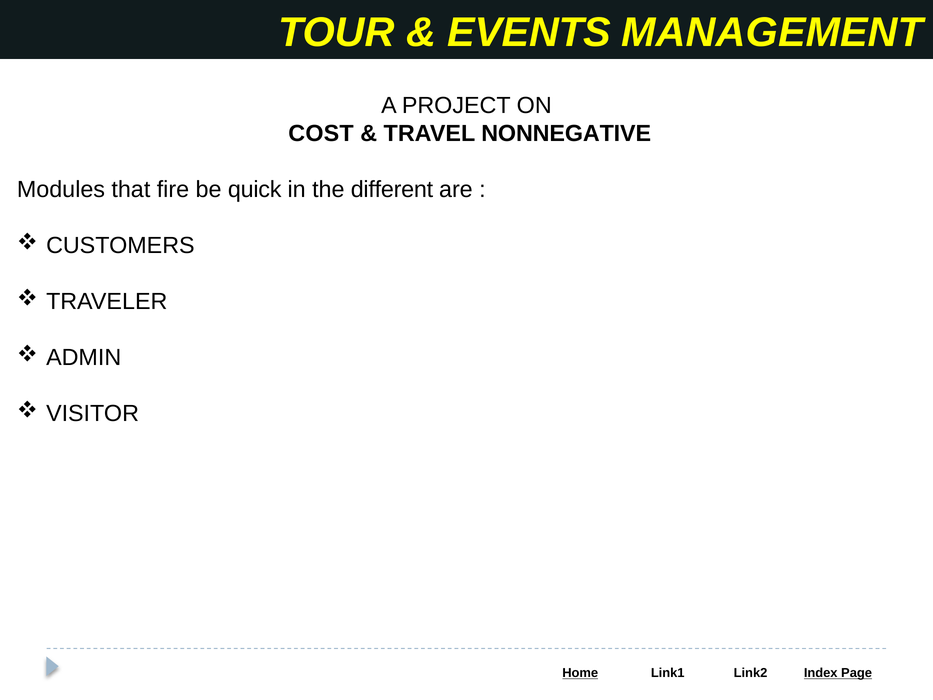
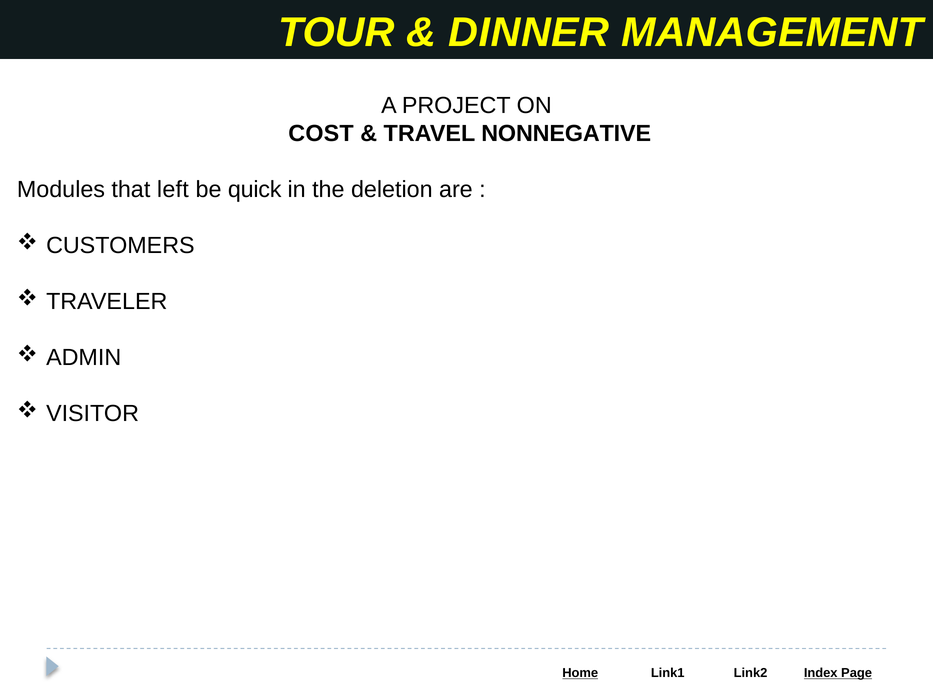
EVENTS: EVENTS -> DINNER (529, 32)
fire: fire -> left (173, 190)
different: different -> deletion (392, 190)
